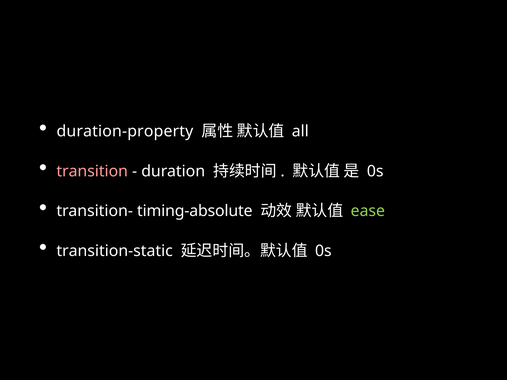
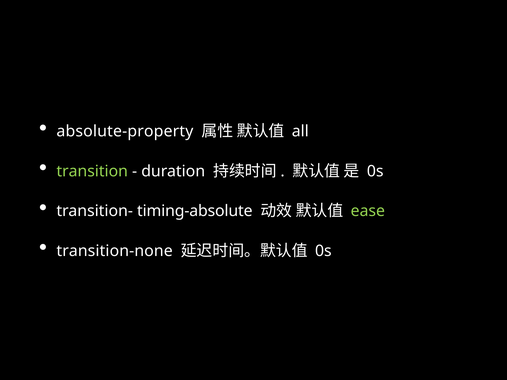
duration-property: duration-property -> absolute-property (125, 132)
transition colour: pink -> light green (92, 171)
transition-static: transition-static -> transition-none (115, 251)
